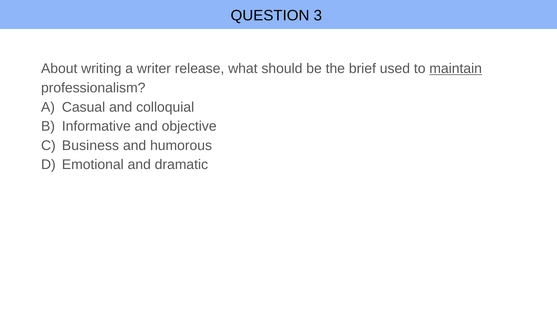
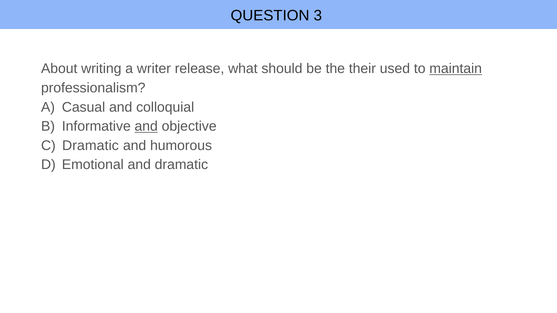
brief: brief -> their (362, 69)
and underline: none -> present (146, 126)
Business: Business -> Dramatic (90, 146)
